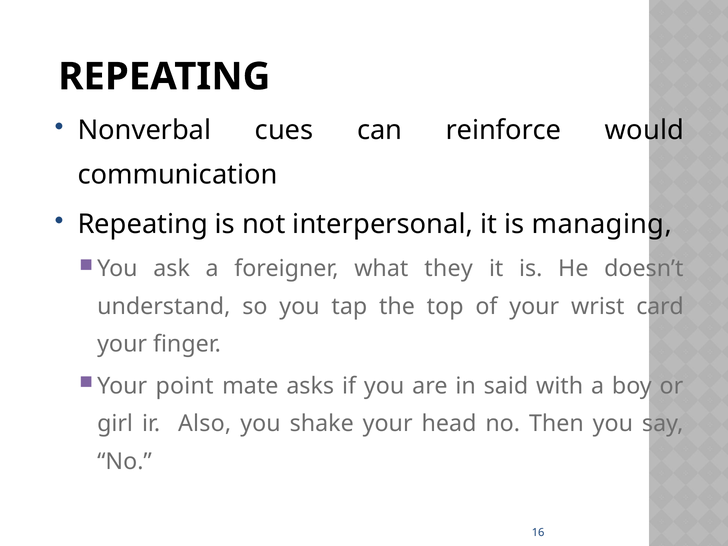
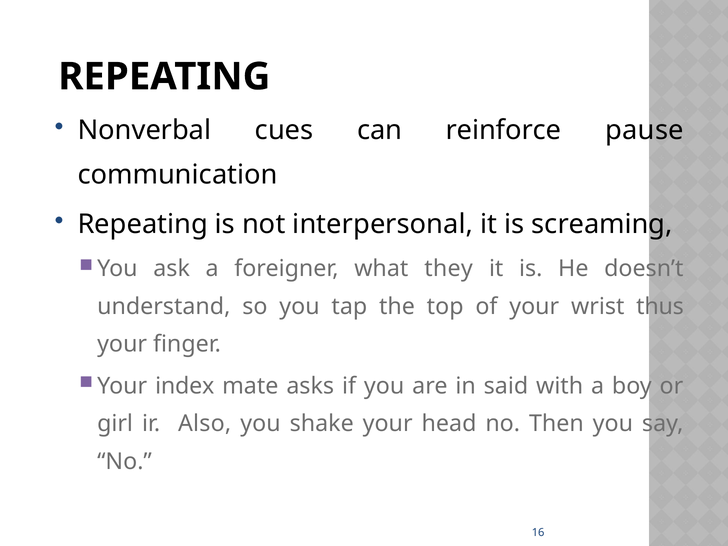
would: would -> pause (644, 130)
managing: managing -> screaming (602, 224)
card: card -> thus (660, 306)
point: point -> index (185, 386)
